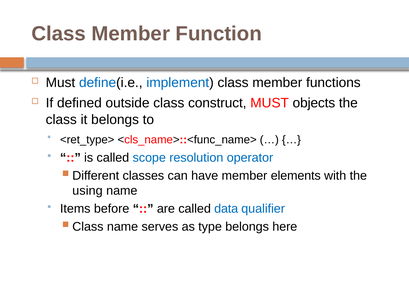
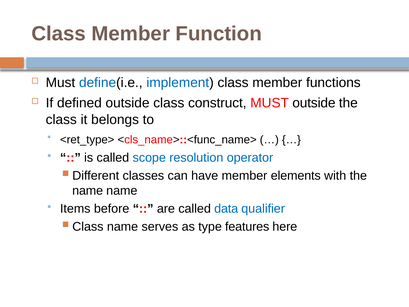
MUST objects: objects -> outside (314, 103)
using: using -> name (88, 190)
type belongs: belongs -> features (247, 226)
